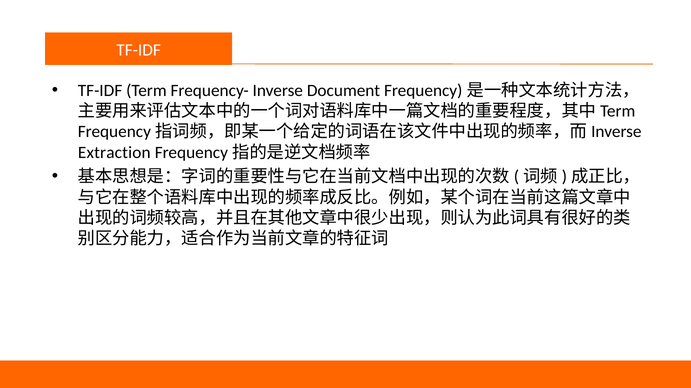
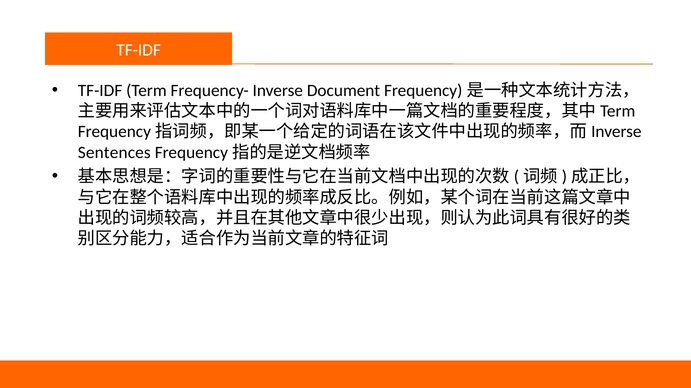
Extraction: Extraction -> Sentences (114, 153)
